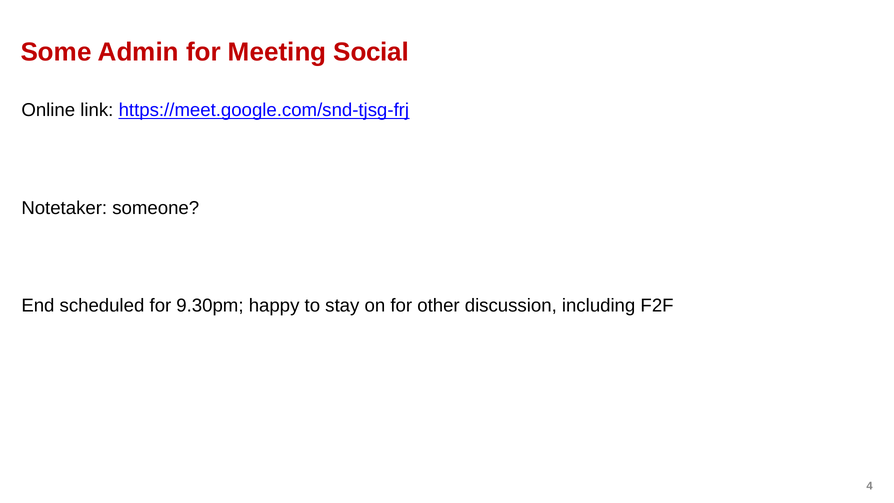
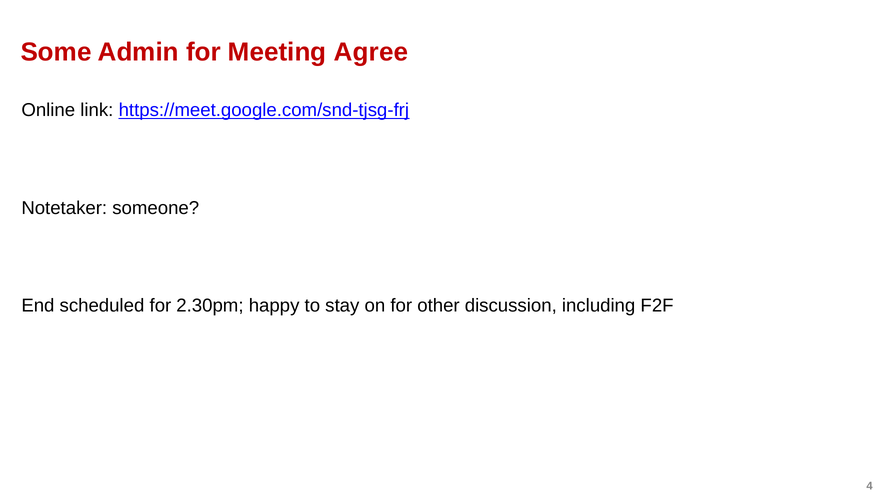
Social: Social -> Agree (371, 52)
9.30pm: 9.30pm -> 2.30pm (210, 305)
